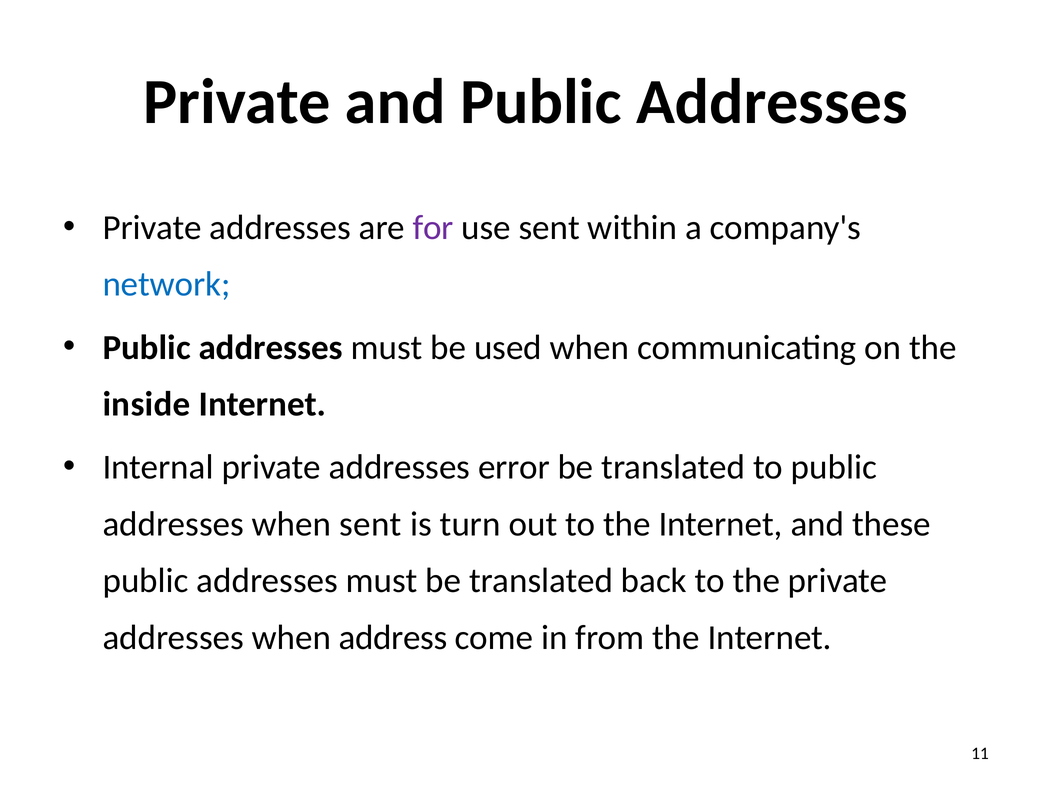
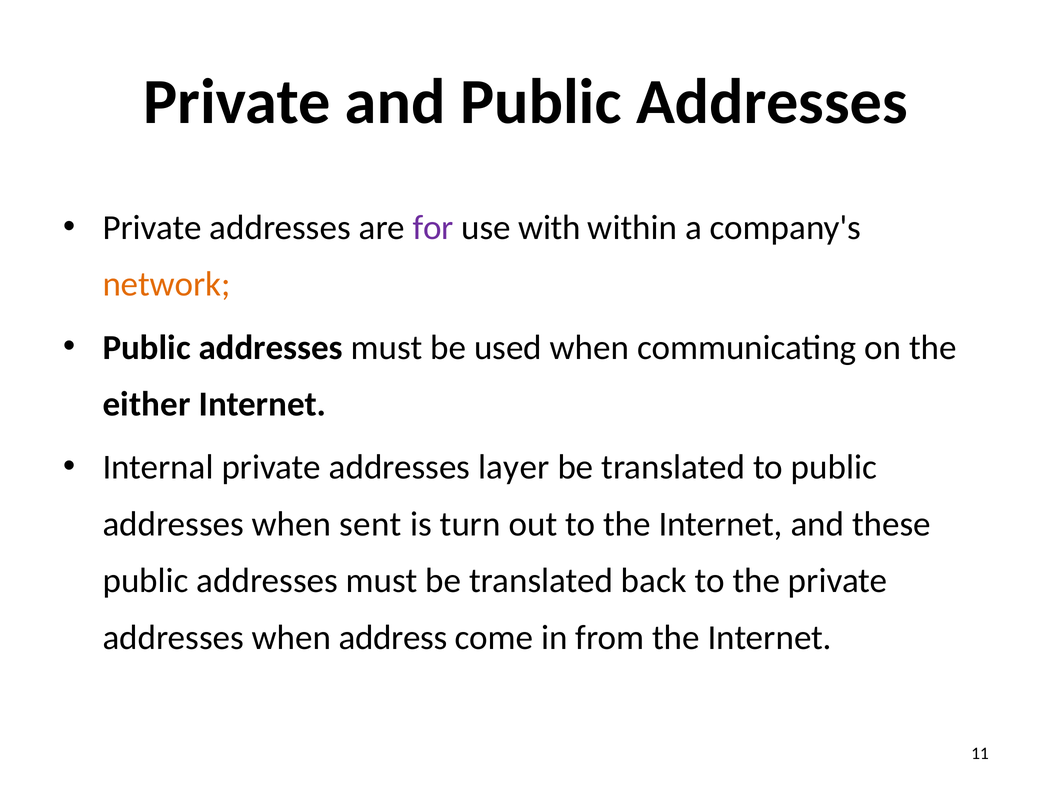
use sent: sent -> with (549, 228)
network colour: blue -> orange (167, 284)
inside: inside -> either (147, 404)
error: error -> layer (514, 467)
